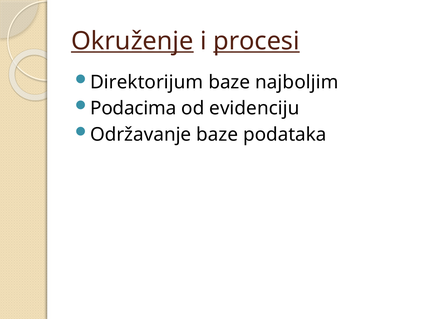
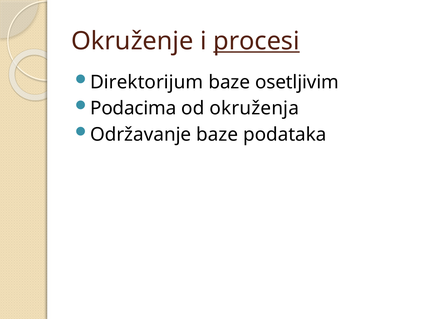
Okruženje underline: present -> none (132, 41)
najboljim: najboljim -> osetljivim (297, 82)
evidenciju: evidenciju -> okruženja (254, 109)
